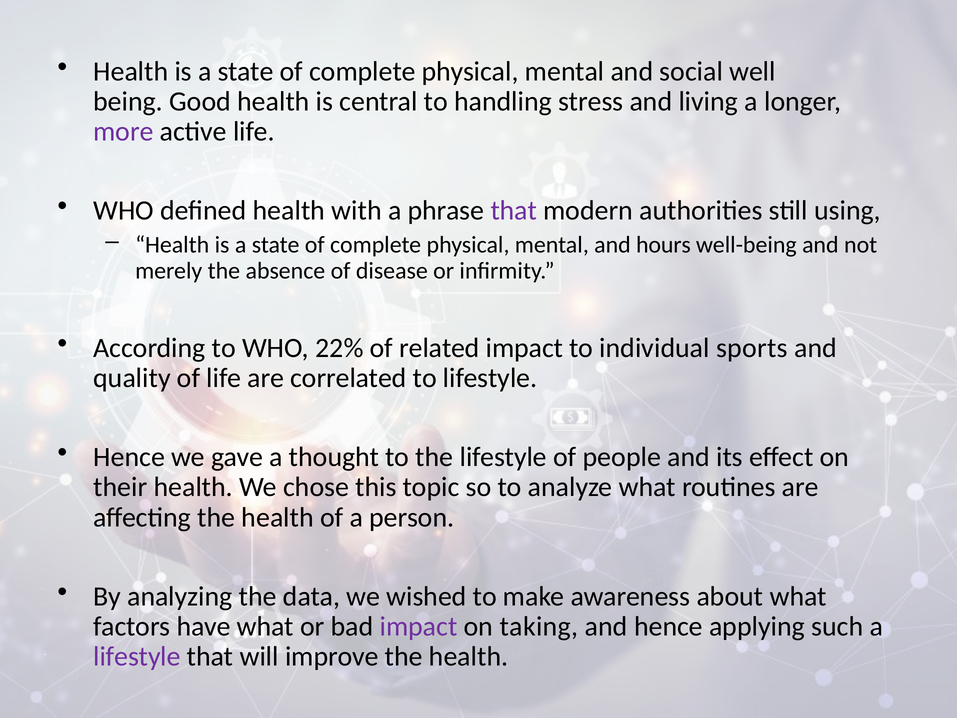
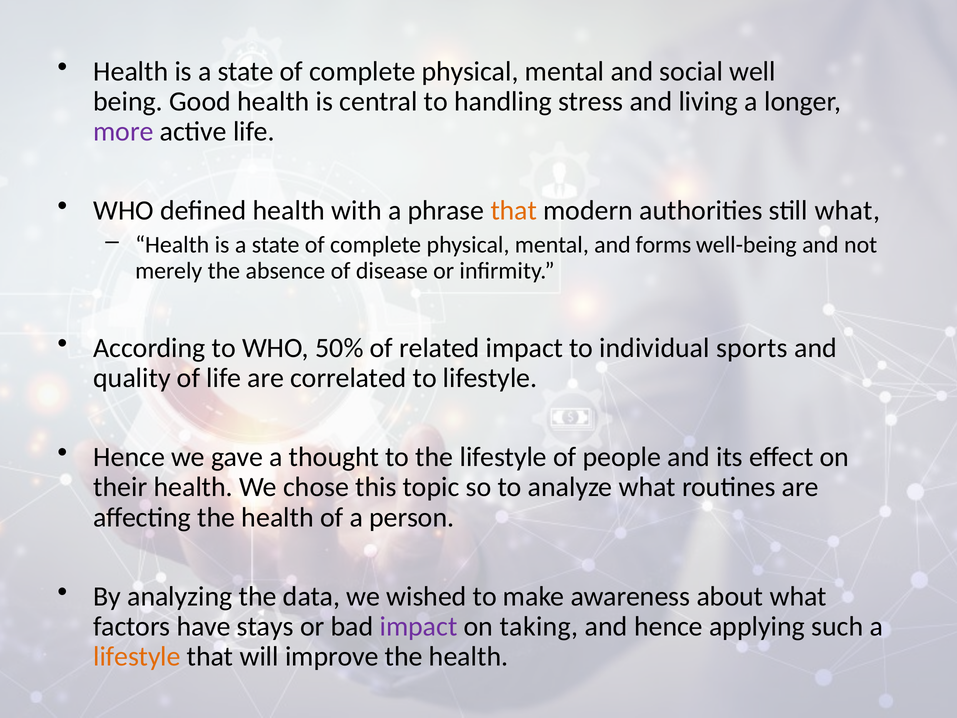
that colour: purple -> orange (514, 211)
still using: using -> what (847, 211)
hours: hours -> forms (663, 245)
22%: 22% -> 50% (339, 348)
have what: what -> stays (265, 626)
lifestyle colour: purple -> orange (137, 656)
